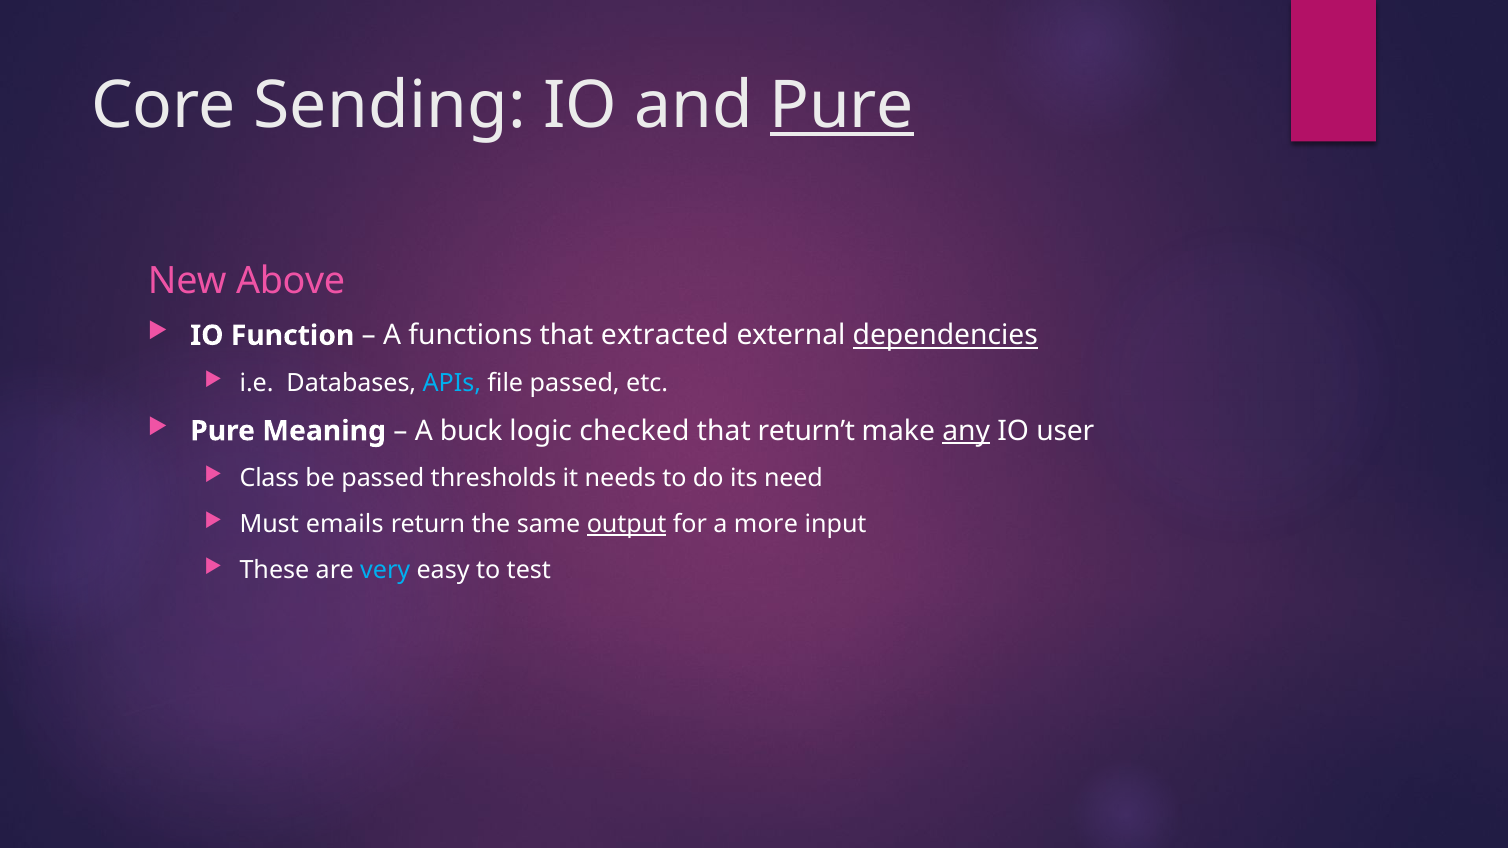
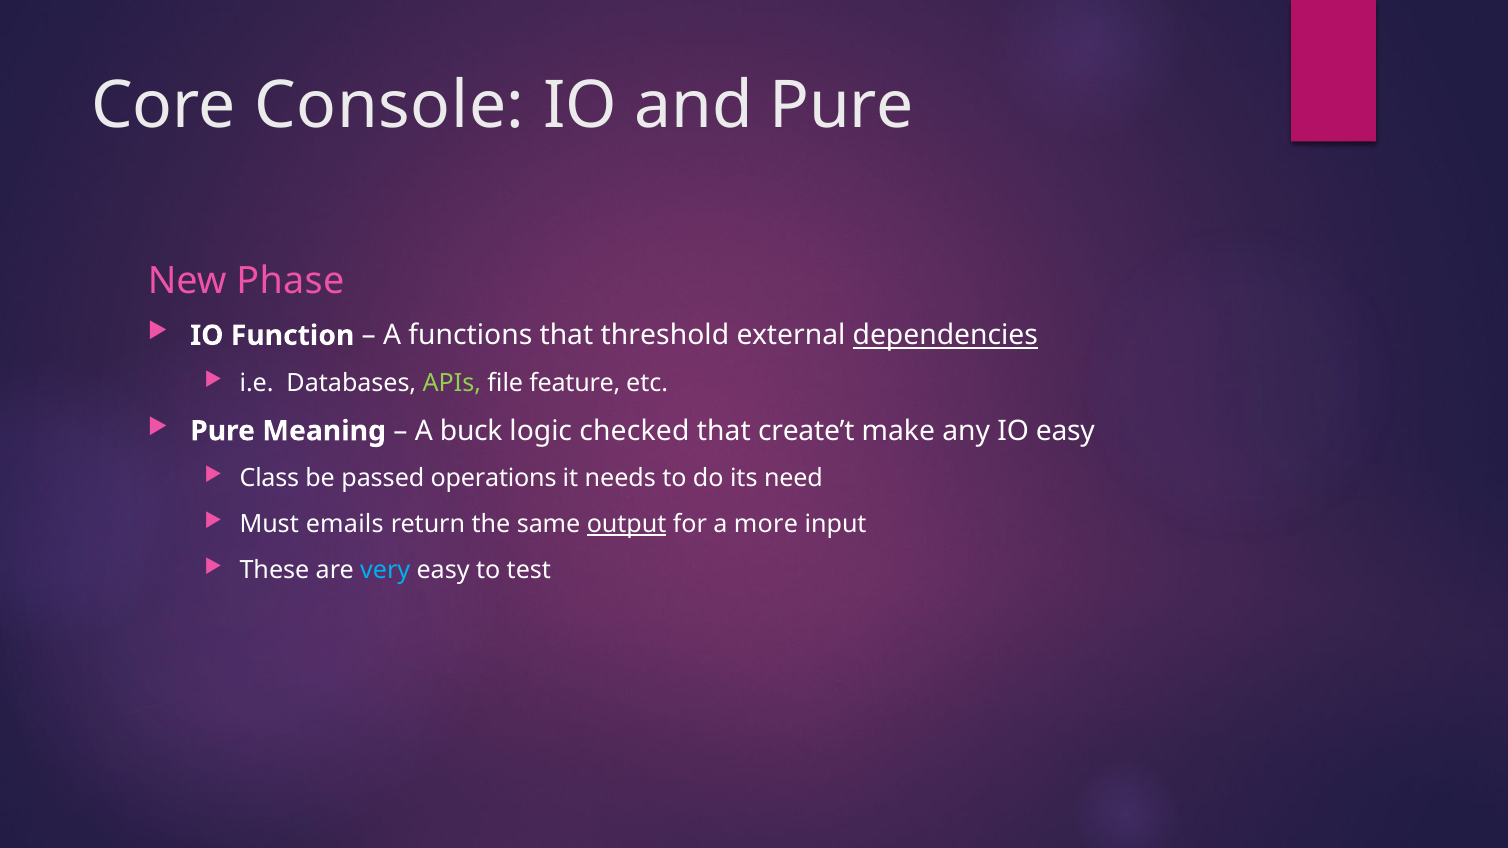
Sending: Sending -> Console (389, 106)
Pure underline: present -> none (842, 106)
Above: Above -> Phase (290, 281)
extracted: extracted -> threshold (665, 336)
APIs colour: light blue -> light green (452, 383)
file passed: passed -> feature (575, 383)
return’t: return’t -> create’t (806, 431)
any underline: present -> none (966, 431)
IO user: user -> easy (1065, 431)
thresholds: thresholds -> operations (494, 479)
